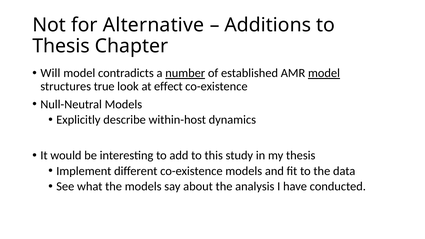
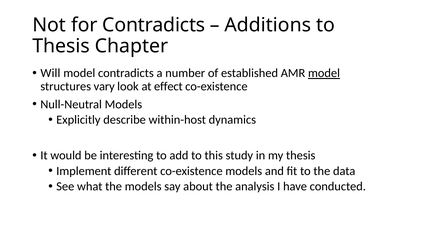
for Alternative: Alternative -> Contradicts (154, 25)
number underline: present -> none (185, 73)
true: true -> vary (104, 87)
